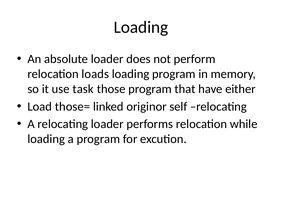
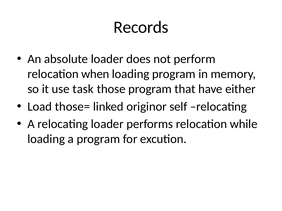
Loading: Loading -> Records (141, 27)
loads: loads -> when (95, 74)
